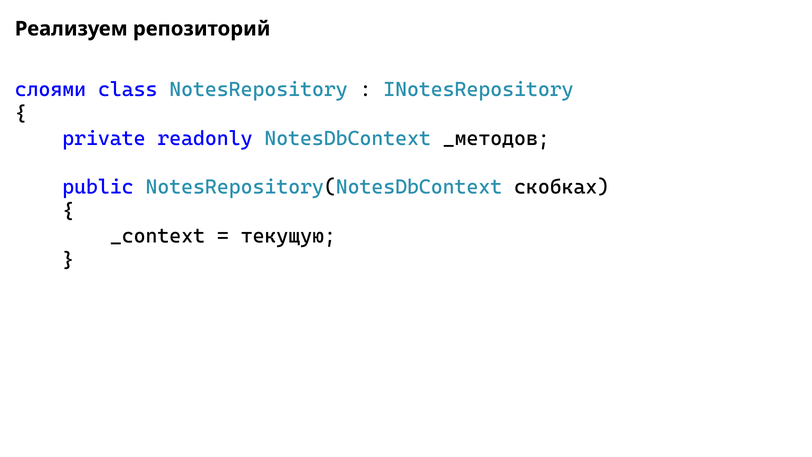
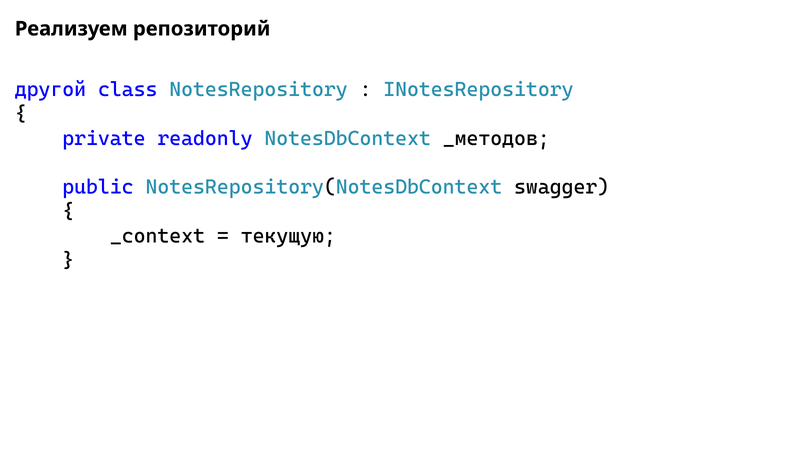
слоями: слоями -> другой (50, 90)
скобках: скобках -> swagger (562, 187)
